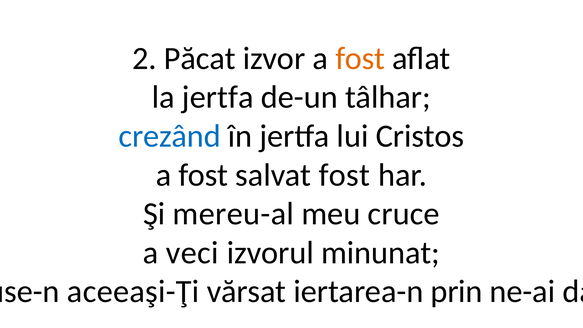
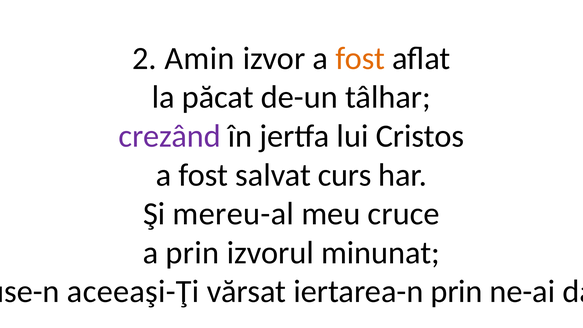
Păcat: Păcat -> Amin (200, 58)
la jertfa: jertfa -> păcat (218, 97)
crezând colour: blue -> purple (170, 136)
salvat fost: fost -> curs (345, 175)
a veci: veci -> prin (192, 253)
